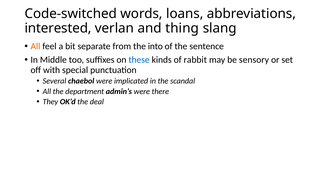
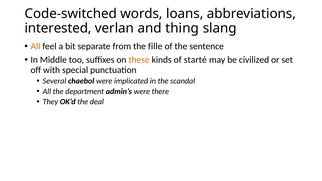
into: into -> fille (155, 46)
these colour: blue -> orange (139, 60)
rabbit: rabbit -> starté (195, 60)
sensory: sensory -> civilized (254, 60)
